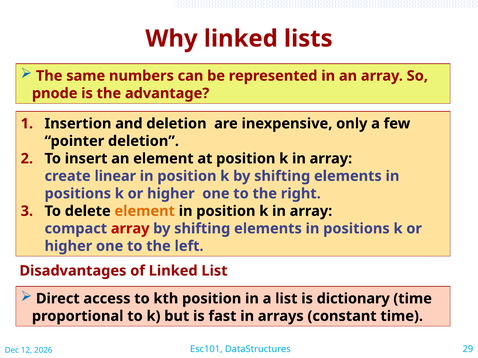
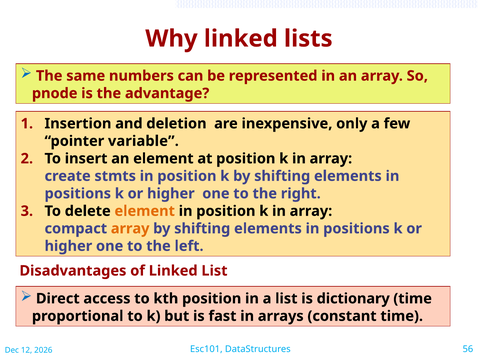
pointer deletion: deletion -> variable (143, 141)
linear: linear -> stmts (115, 176)
array colour: red -> orange (130, 229)
29: 29 -> 56 (468, 350)
